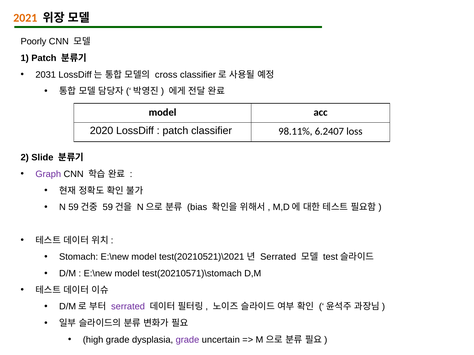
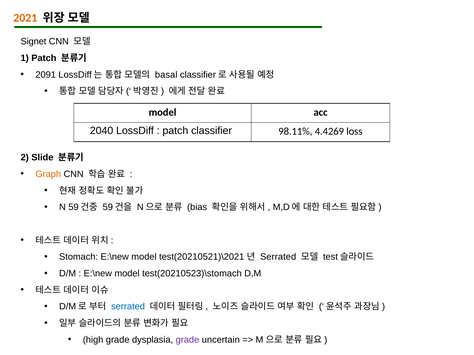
Poorly: Poorly -> Signet (33, 42)
2031: 2031 -> 2091 (46, 75)
cross: cross -> basal (166, 75)
2020: 2020 -> 2040 (102, 131)
6.2407: 6.2407 -> 4.4269 (329, 132)
Graph colour: purple -> orange (48, 174)
test(20210571)\stomach: test(20210571)\stomach -> test(20210523)\stomach (192, 274)
serrated colour: purple -> blue (128, 307)
